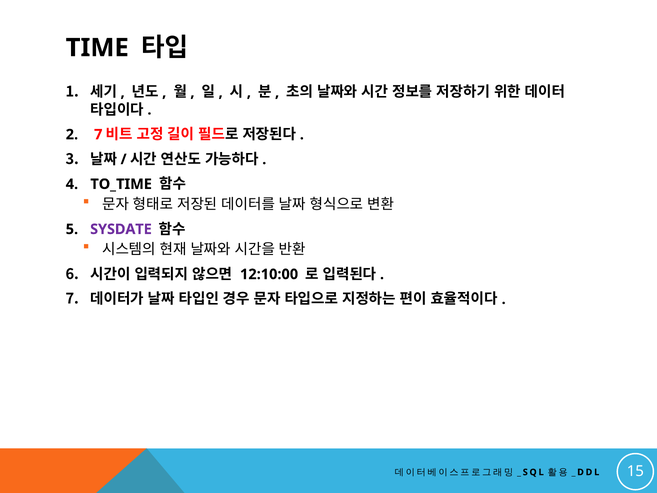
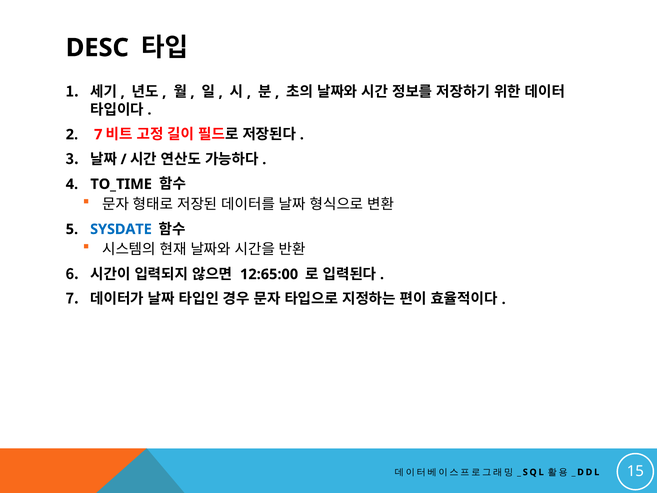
TIME: TIME -> DESC (97, 48)
SYSDATE colour: purple -> blue (121, 229)
12:10:00: 12:10:00 -> 12:65:00 (269, 274)
